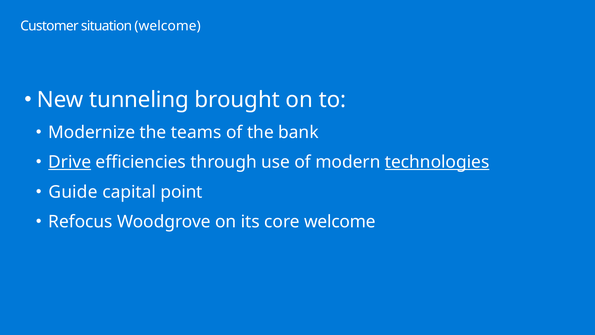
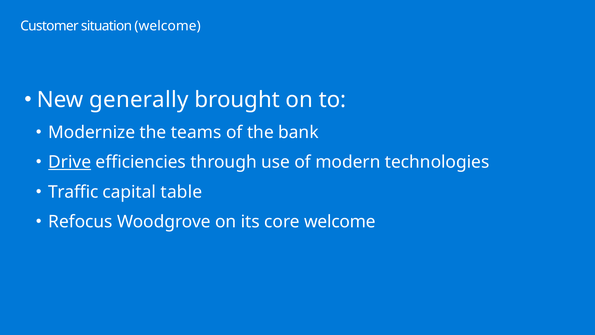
tunneling: tunneling -> generally (139, 100)
technologies underline: present -> none (437, 162)
Guide: Guide -> Traffic (73, 192)
point: point -> table (181, 192)
